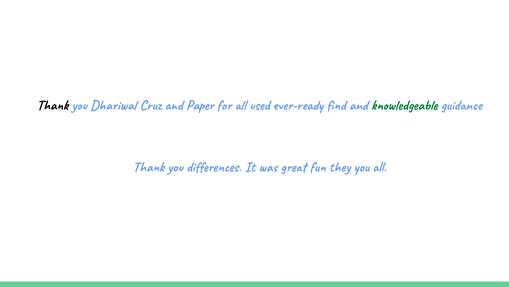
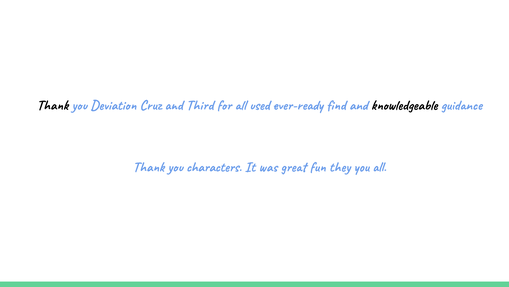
Dhariwal: Dhariwal -> Deviation (113, 105)
Paper: Paper -> Third (200, 105)
knowledgeable colour: green -> black (404, 105)
differences: differences -> characters (214, 166)
